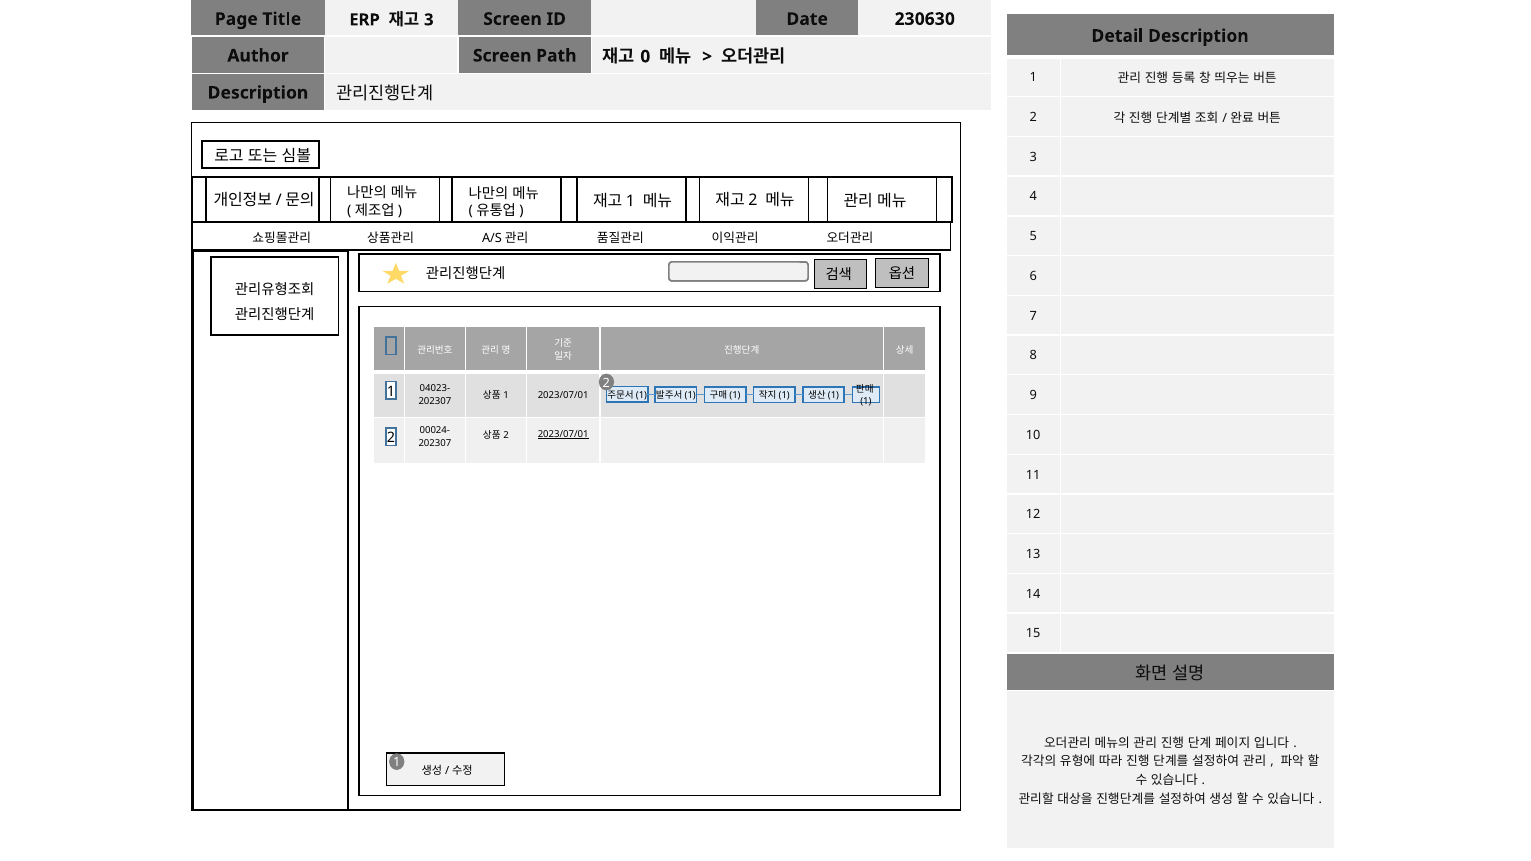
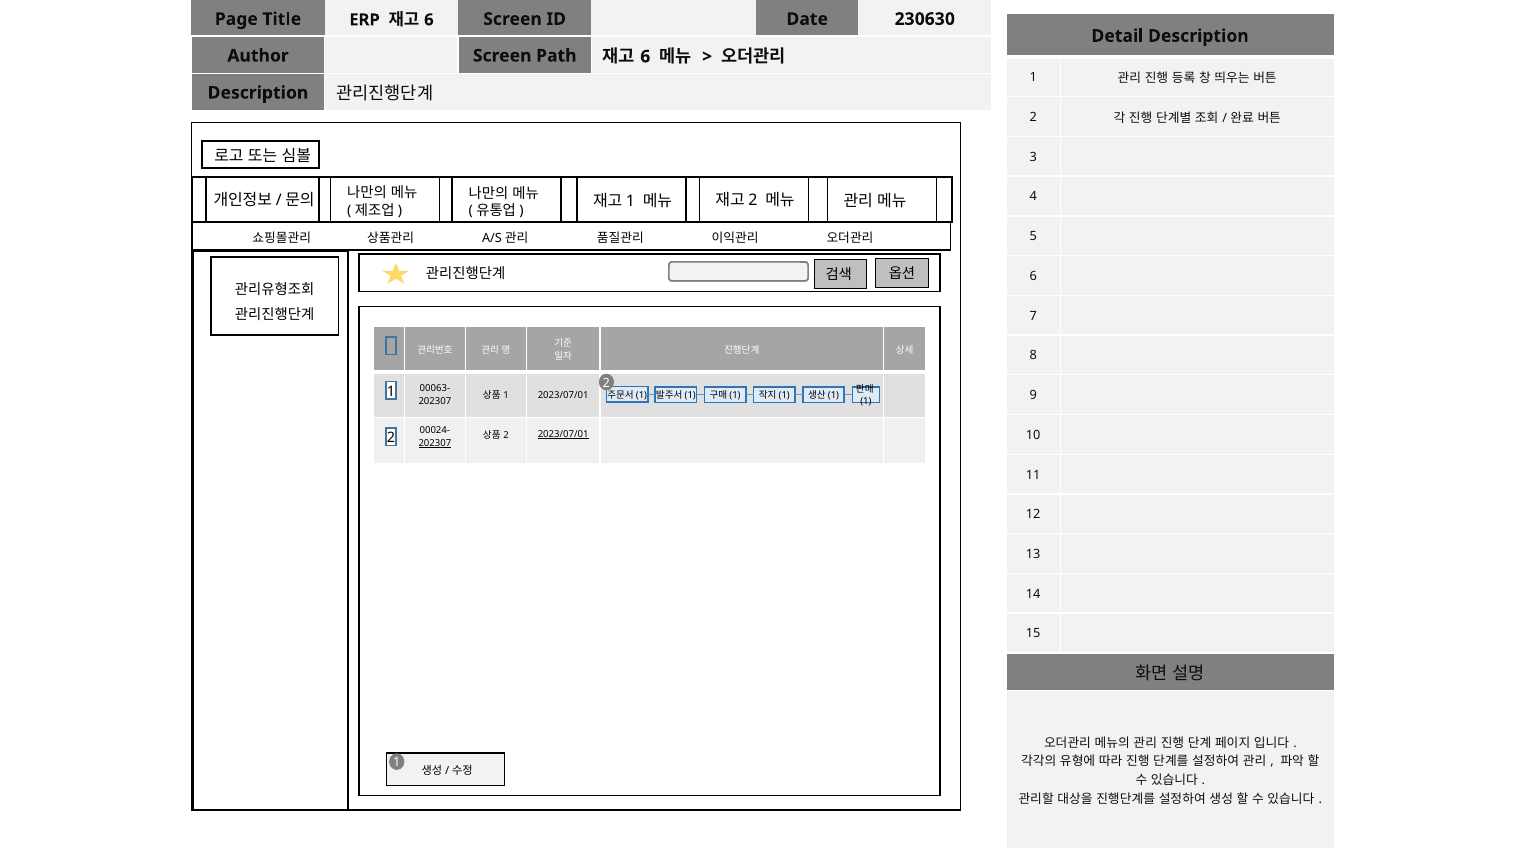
3: 3 -> 6 (429, 20)
0: 0 -> 6 (645, 57)
04023-: 04023- -> 00063- (435, 389)
202307 underline: none -> present (435, 444)
